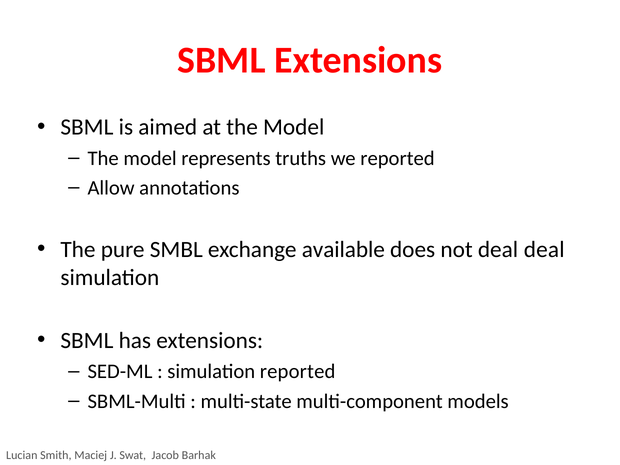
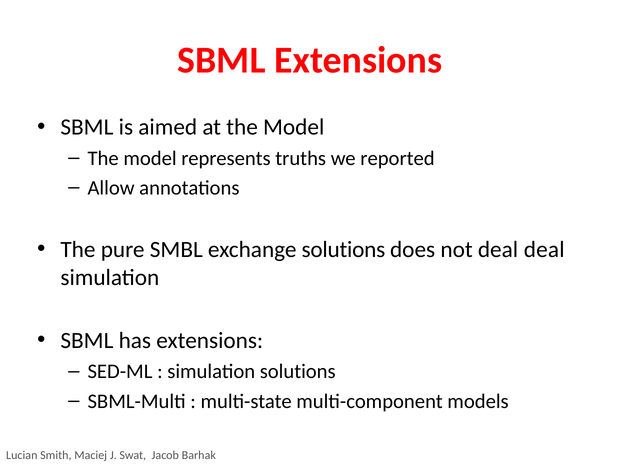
exchange available: available -> solutions (343, 250)
simulation reported: reported -> solutions (298, 372)
